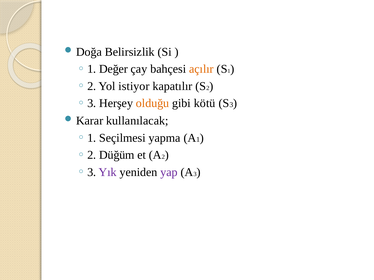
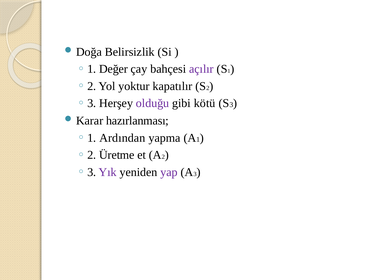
açılır colour: orange -> purple (201, 69)
istiyor: istiyor -> yoktur (134, 86)
olduğu colour: orange -> purple (153, 103)
kullanılacak: kullanılacak -> hazırlanması (137, 121)
Seçilmesi: Seçilmesi -> Ardından (122, 138)
Düğüm: Düğüm -> Üretme (117, 155)
